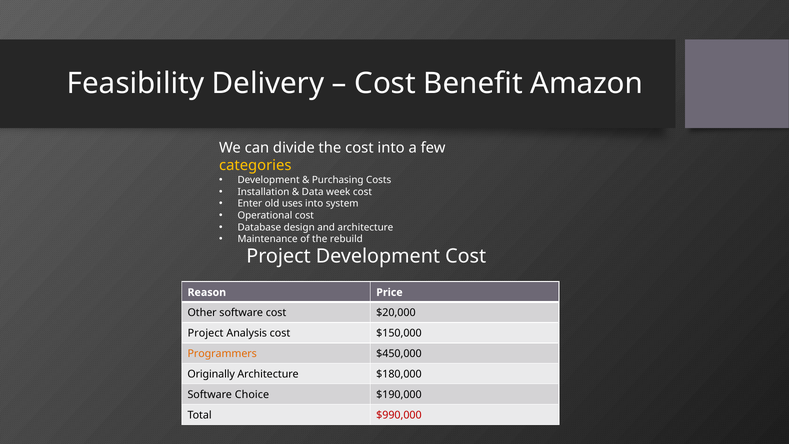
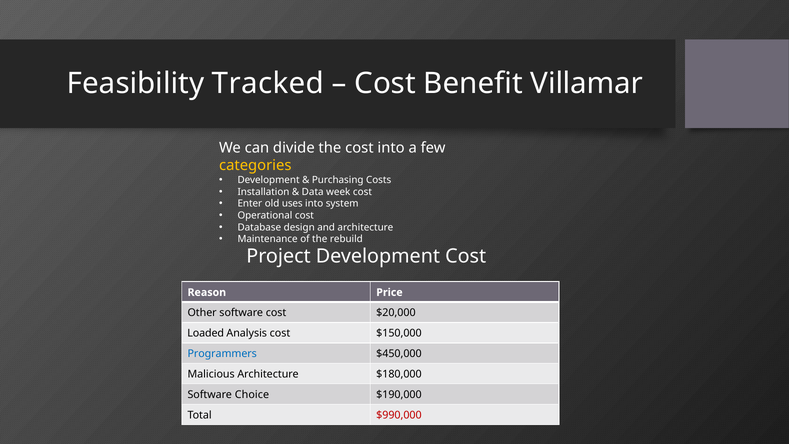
Delivery: Delivery -> Tracked (268, 84)
Amazon: Amazon -> Villamar (587, 84)
Project: Project -> Loaded (206, 333)
Programmers colour: orange -> blue (222, 354)
Originally: Originally -> Malicious (211, 374)
